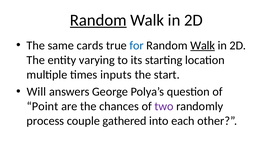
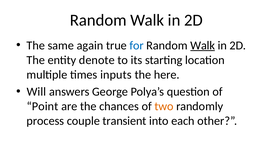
Random underline: present -> none (98, 20)
cards: cards -> again (90, 45)
varying: varying -> denote (97, 60)
start: start -> here (167, 74)
two colour: purple -> orange (164, 106)
gathered: gathered -> transient (124, 121)
